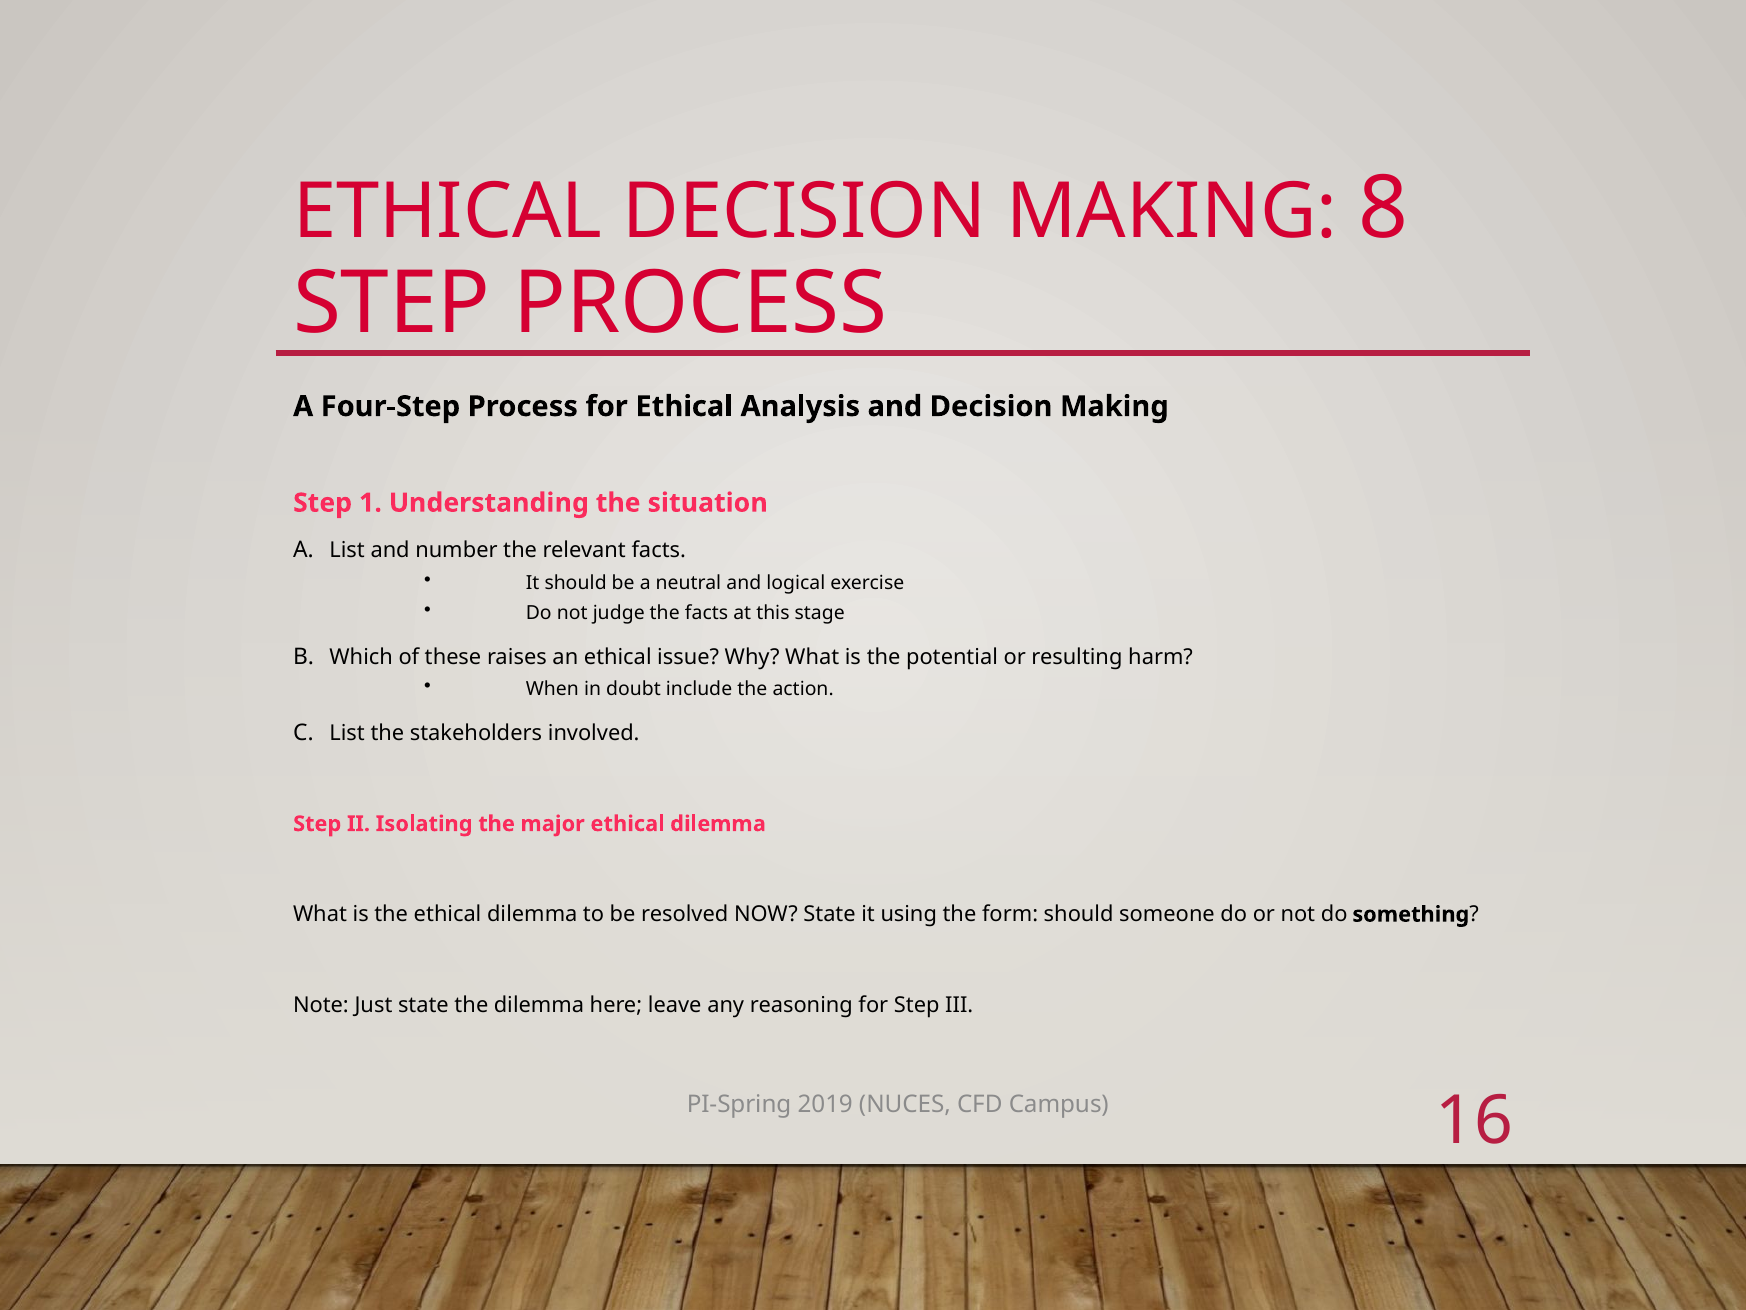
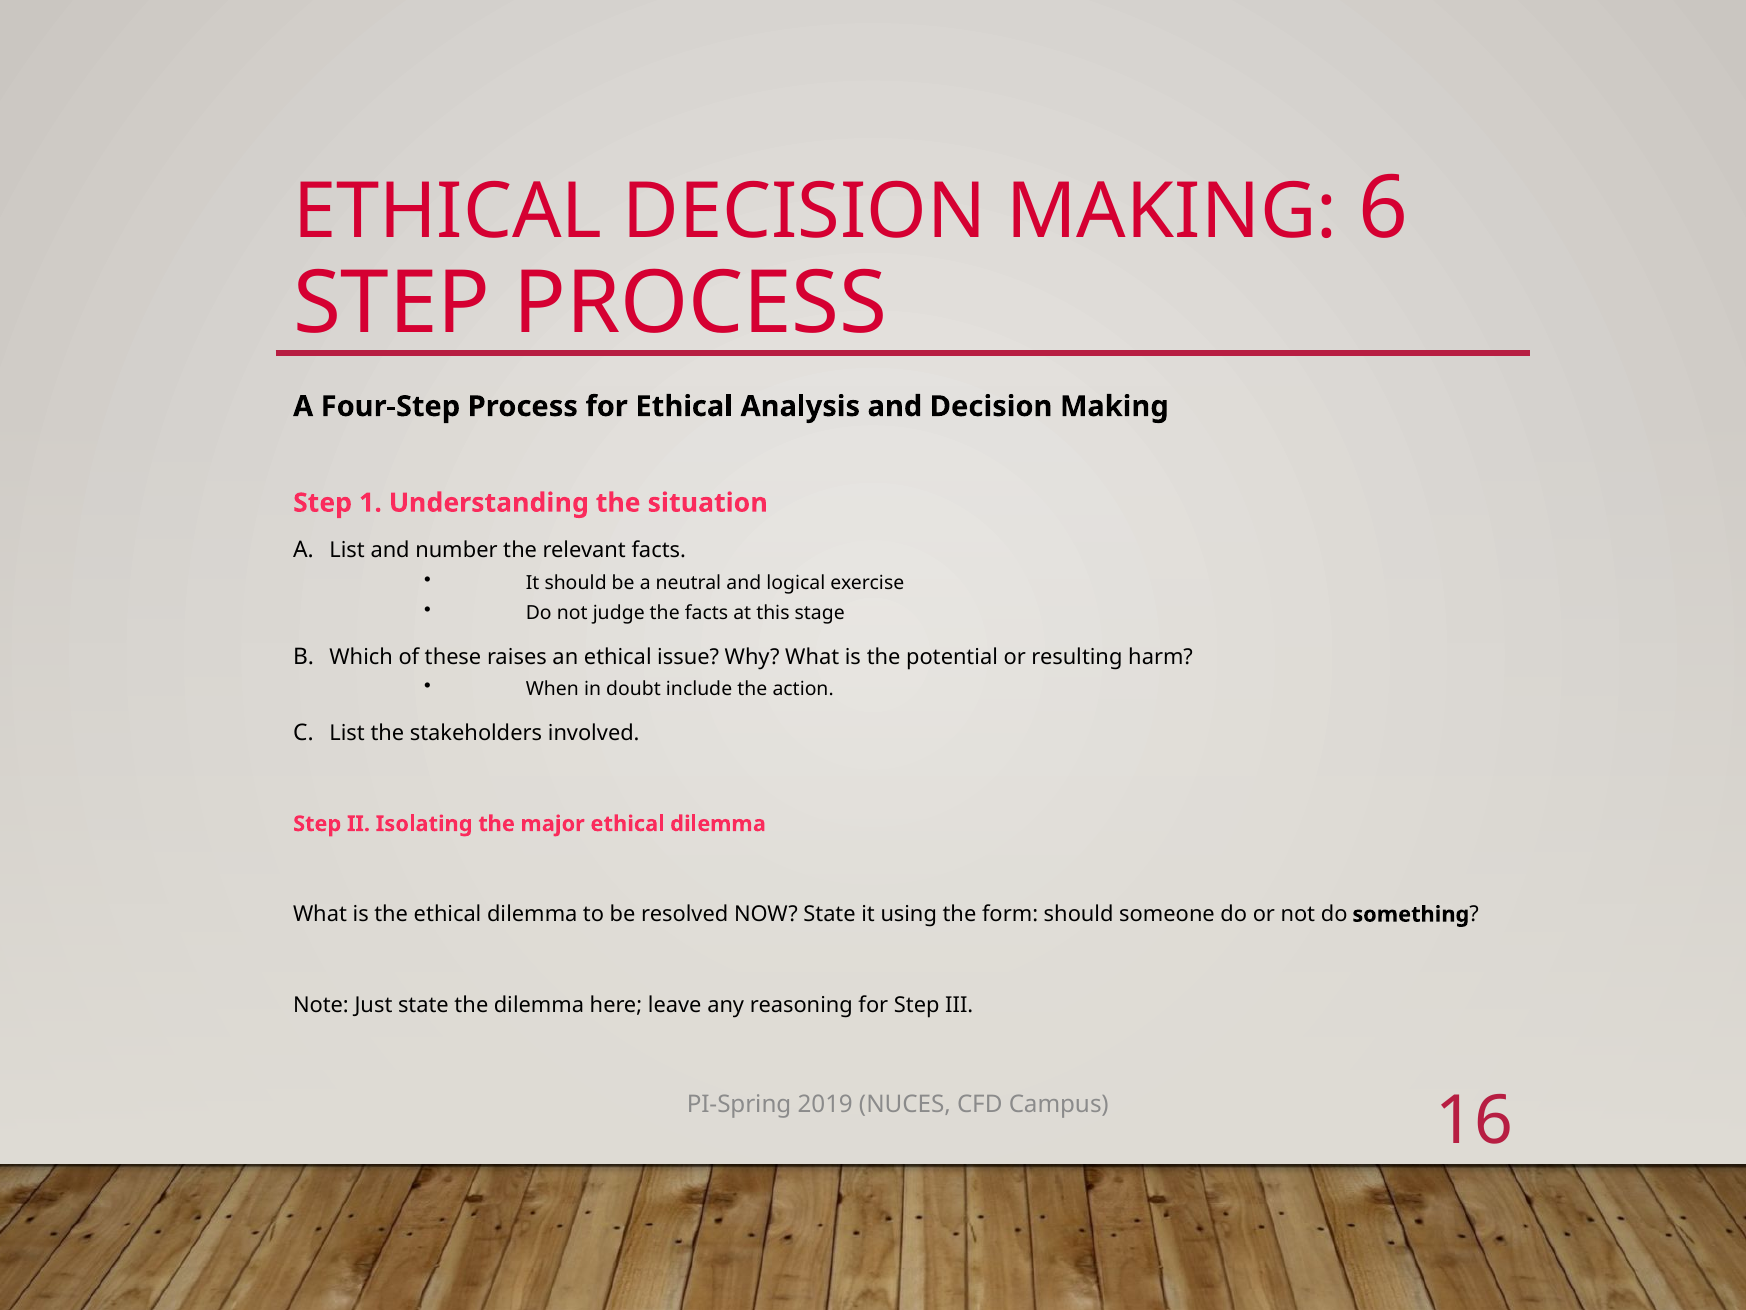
8: 8 -> 6 (1383, 209)
